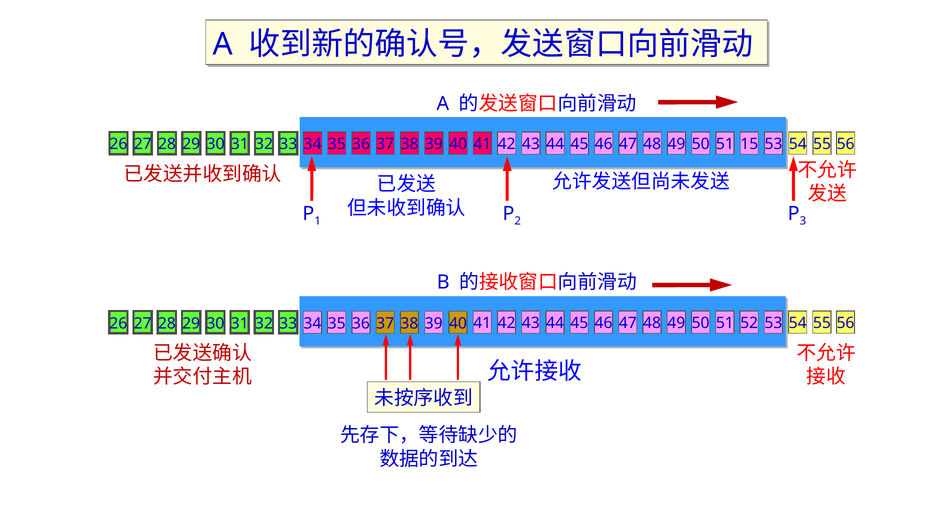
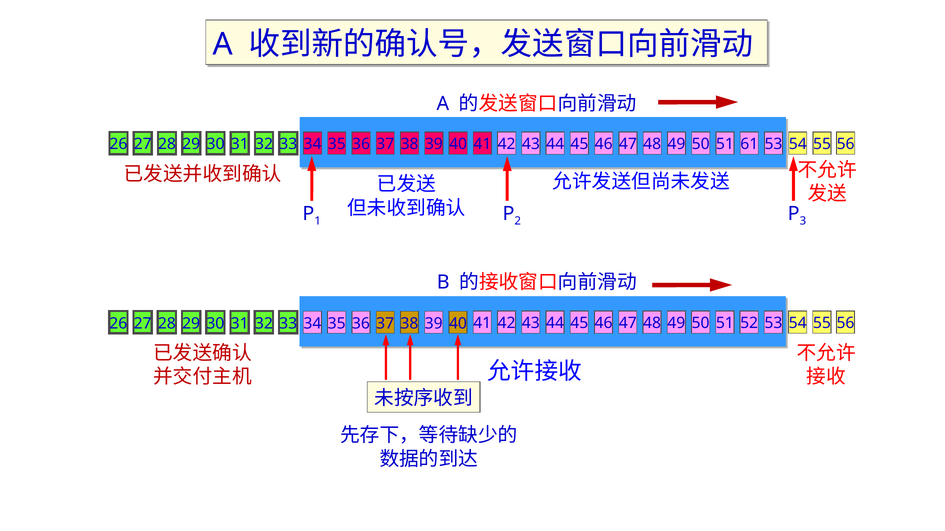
15: 15 -> 61 (749, 144)
